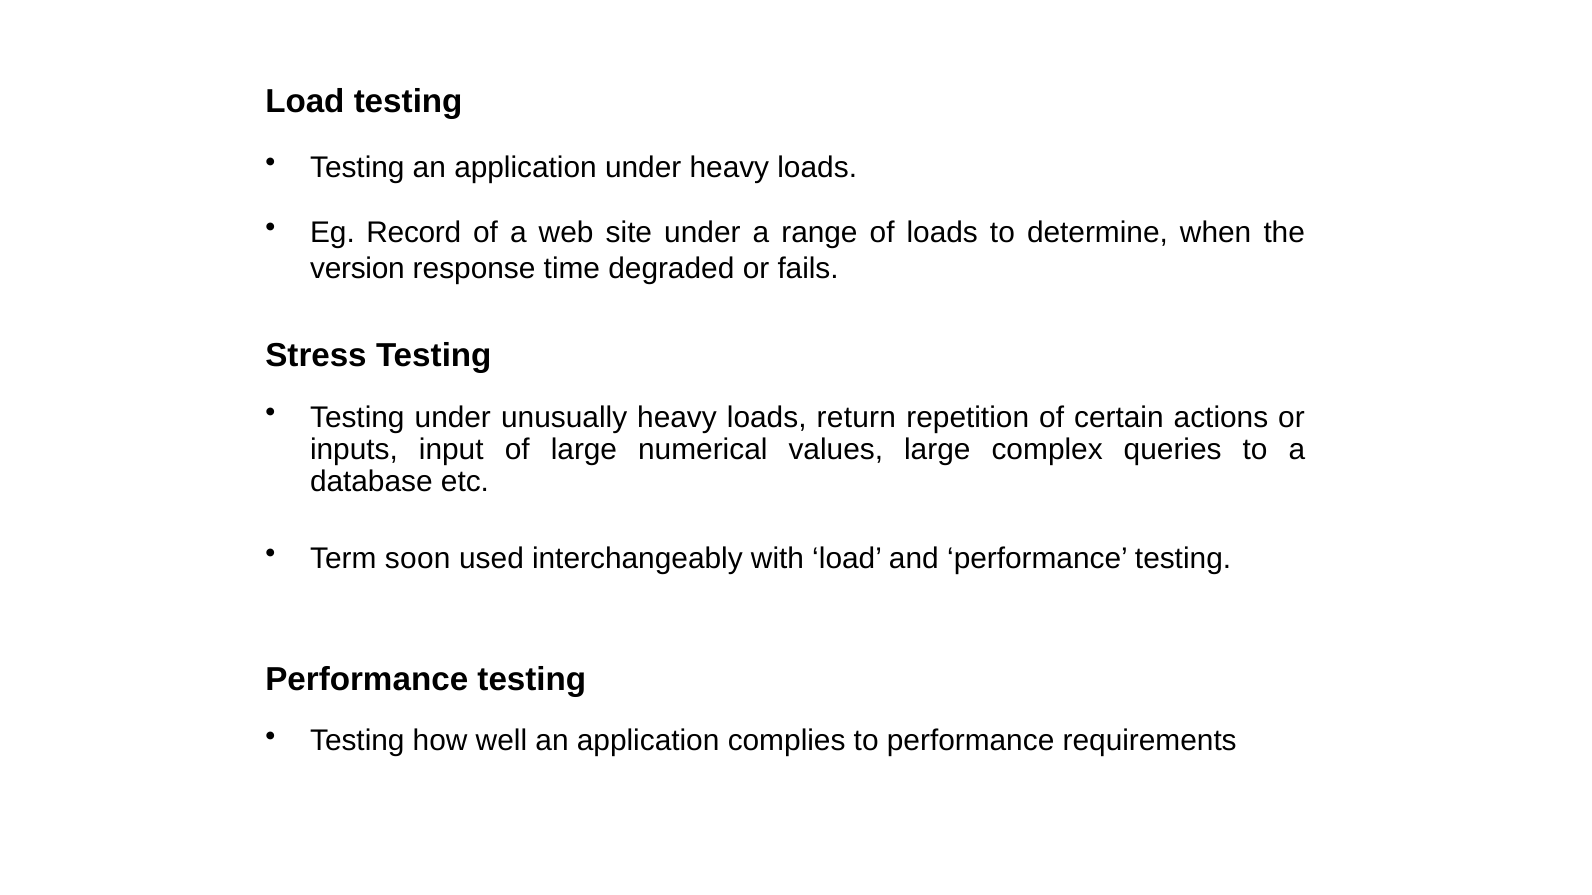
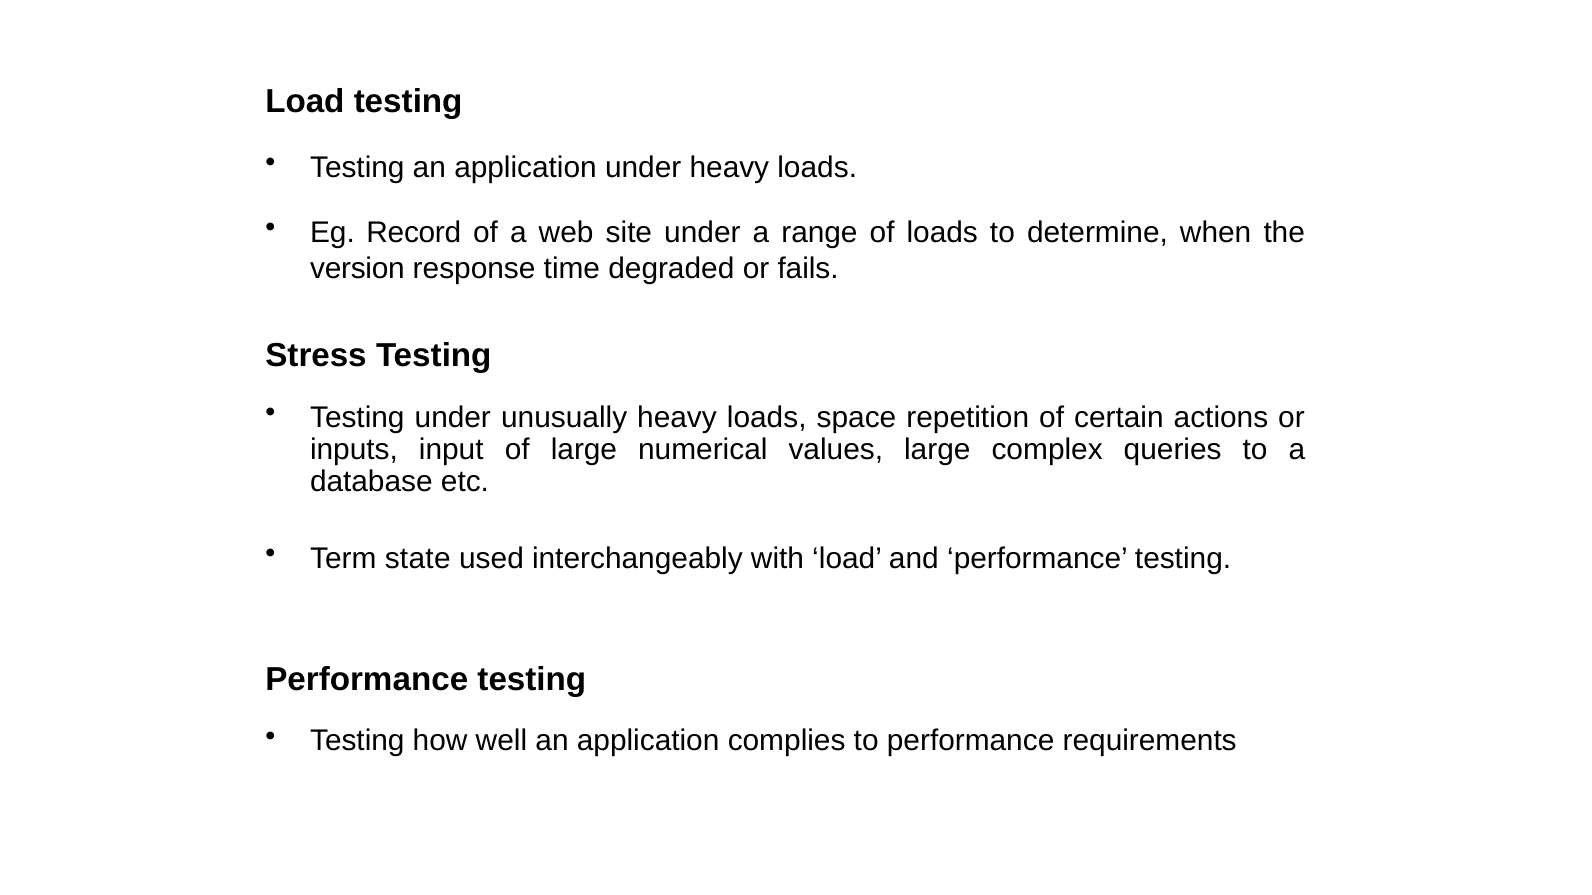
return: return -> space (857, 418)
soon: soon -> state (418, 559)
